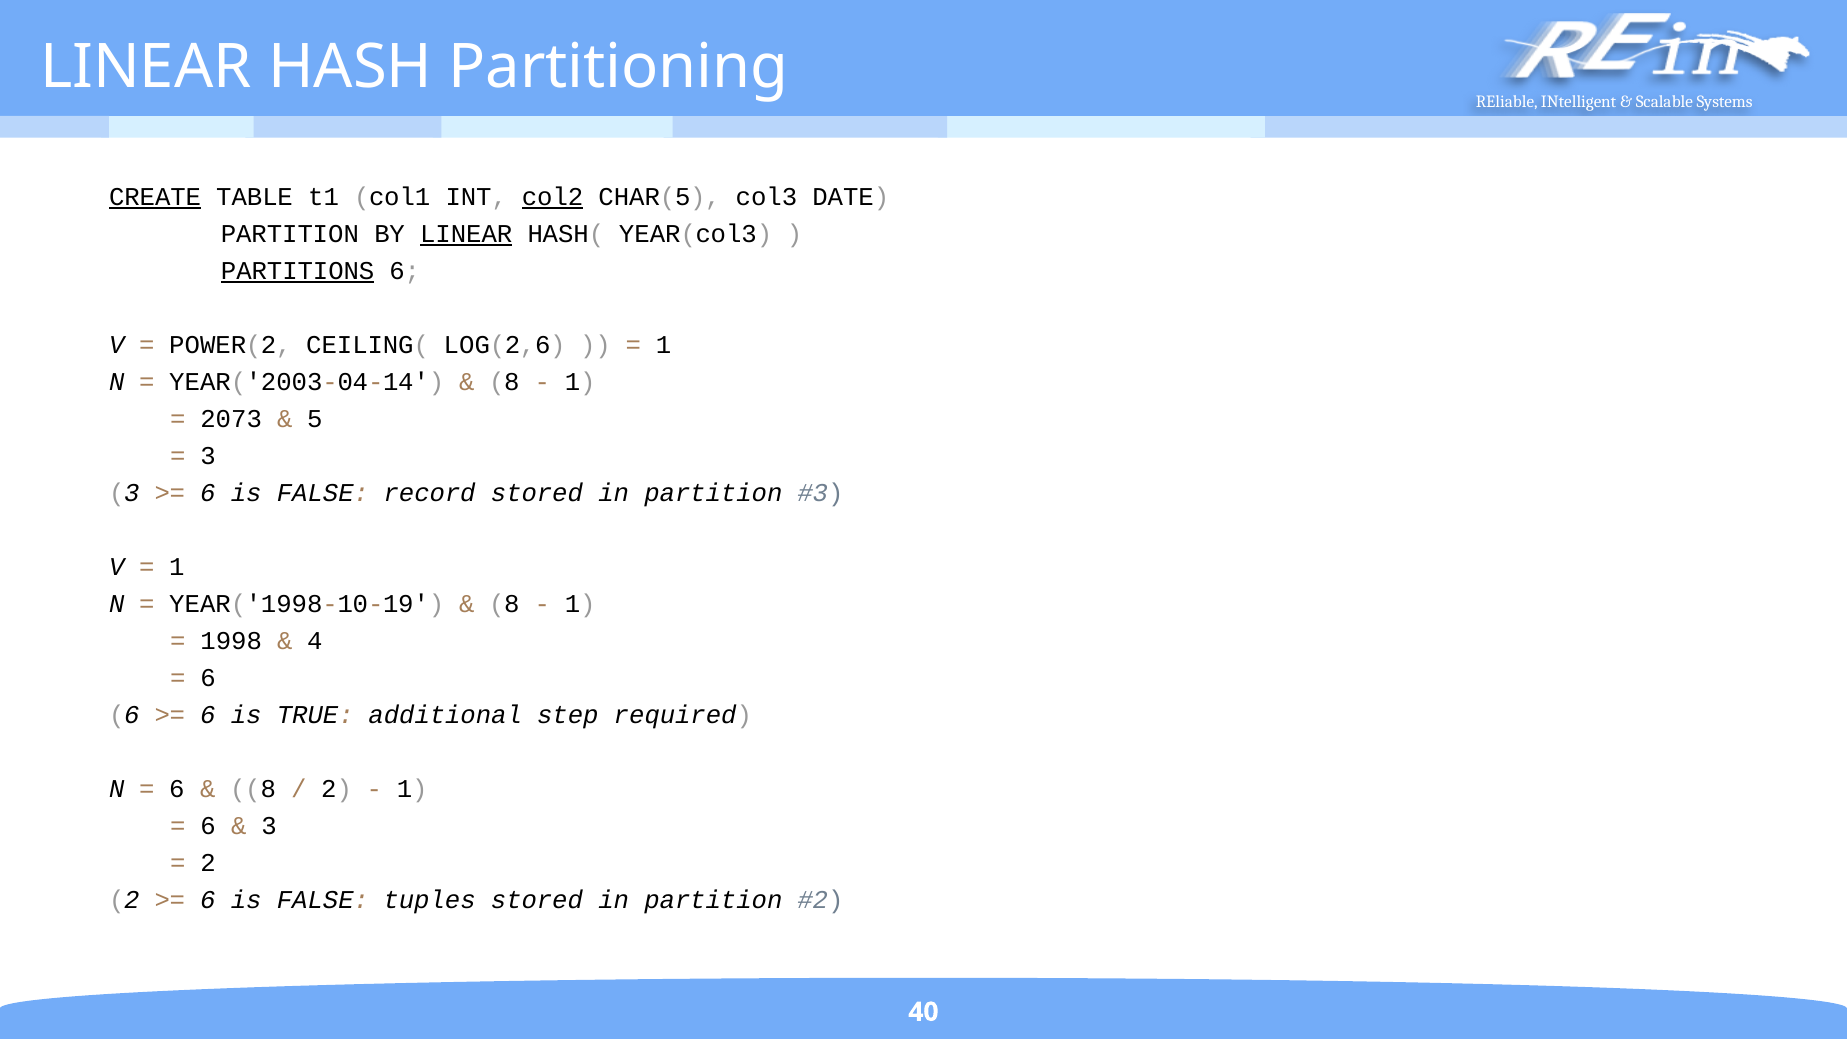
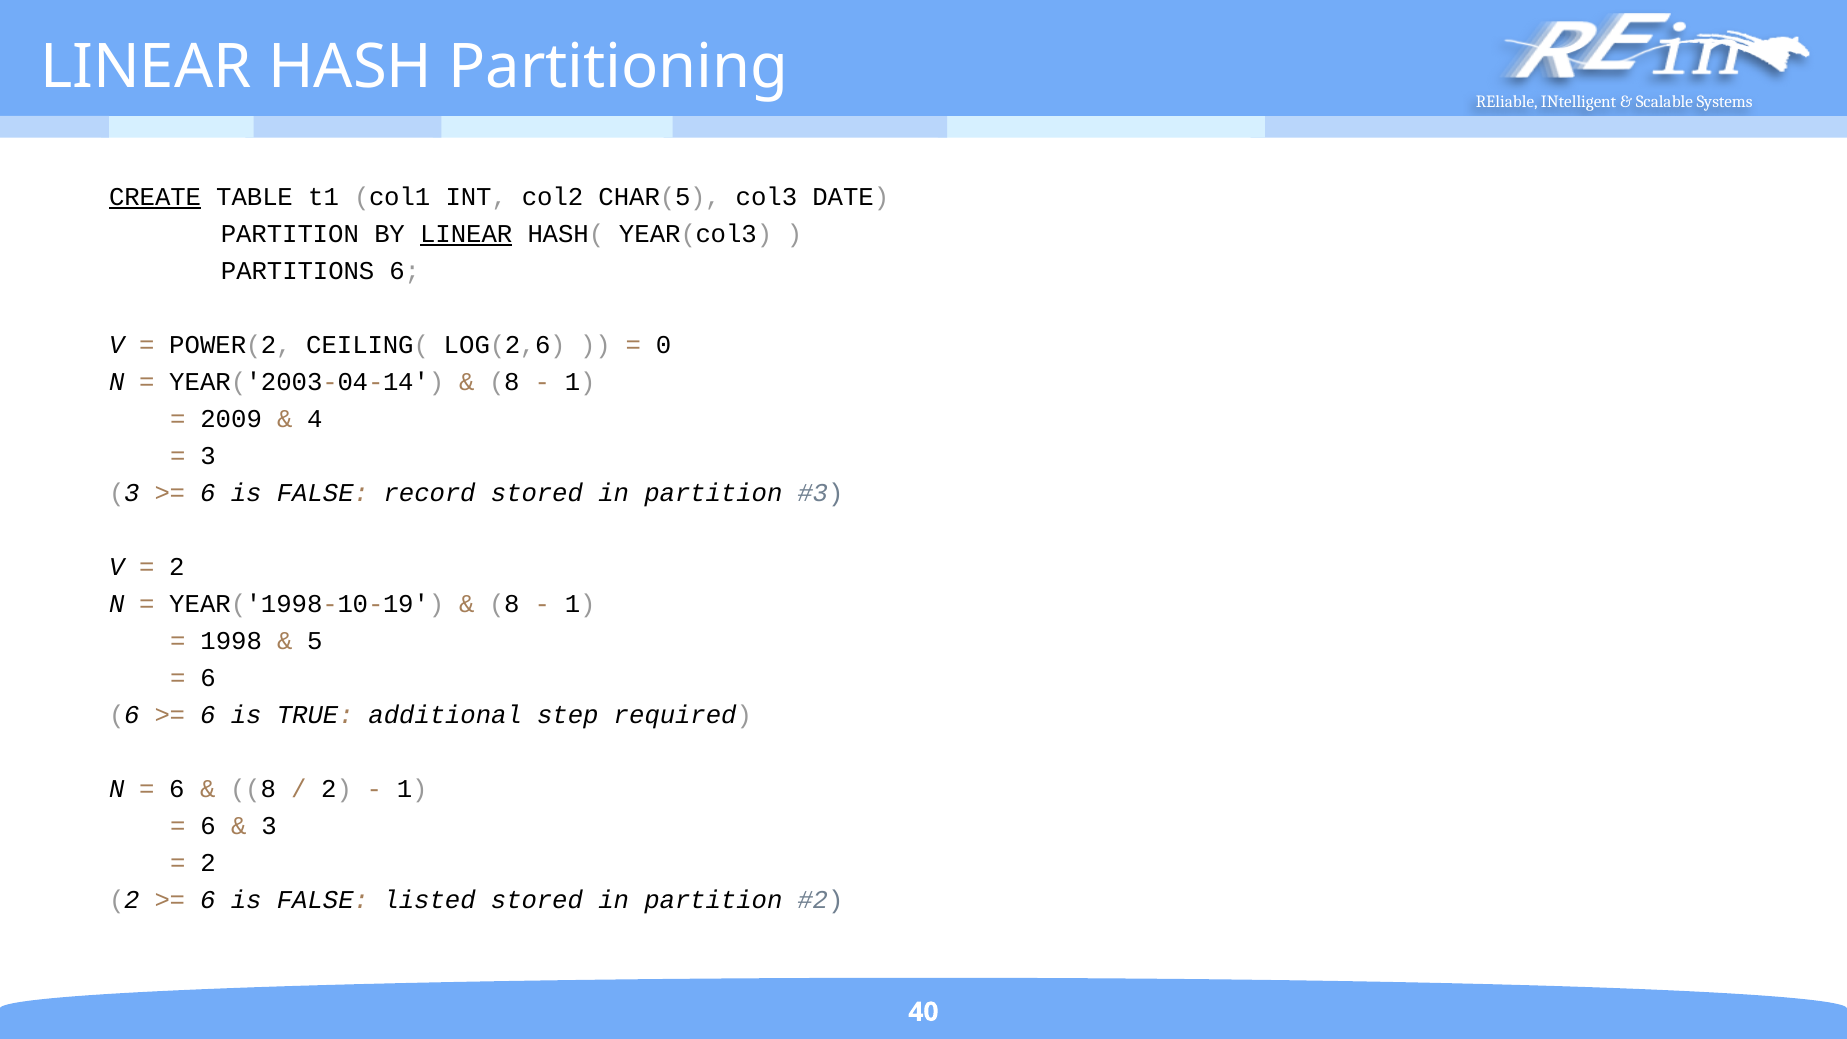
col2 underline: present -> none (553, 197)
PARTITIONS underline: present -> none (298, 271)
1: 1 -> 0 (664, 345)
2073: 2073 -> 2009 (231, 419)
5: 5 -> 4 (315, 419)
1: 1 -> 2 (177, 567)
4: 4 -> 5 (315, 641)
tuples: tuples -> listed (430, 900)
